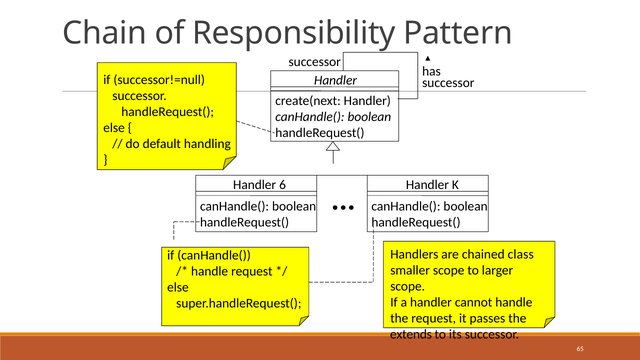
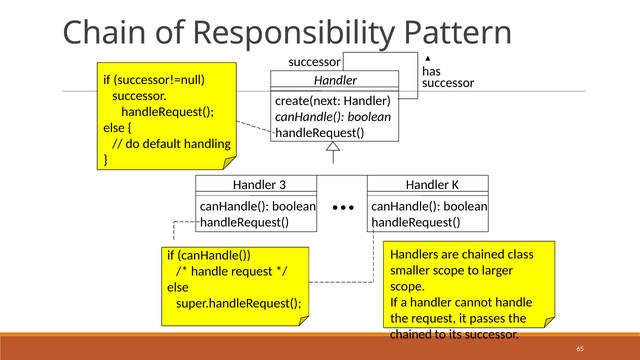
6: 6 -> 3 (283, 185)
extends: extends -> chained (411, 334)
